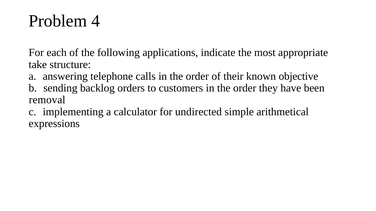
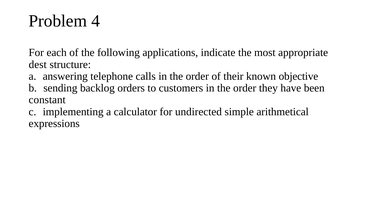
take: take -> dest (38, 65)
removal: removal -> constant (47, 100)
